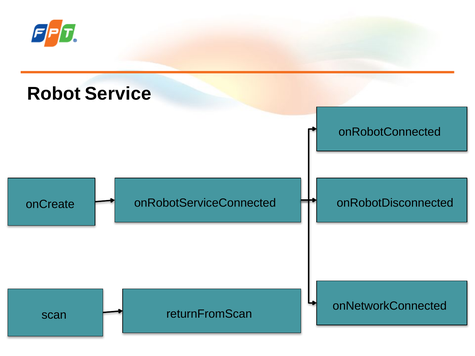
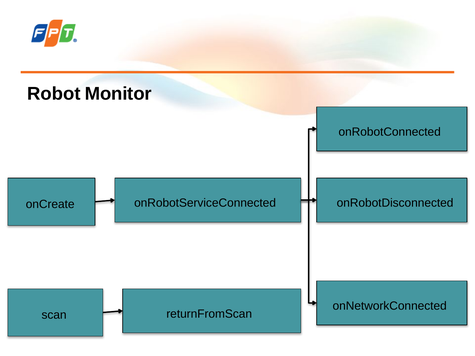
Service: Service -> Monitor (118, 94)
